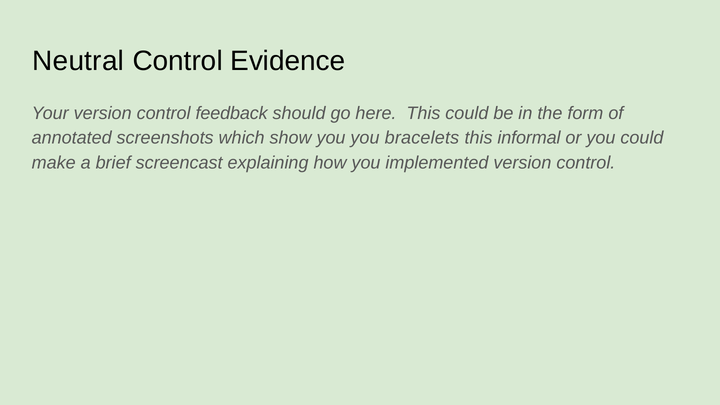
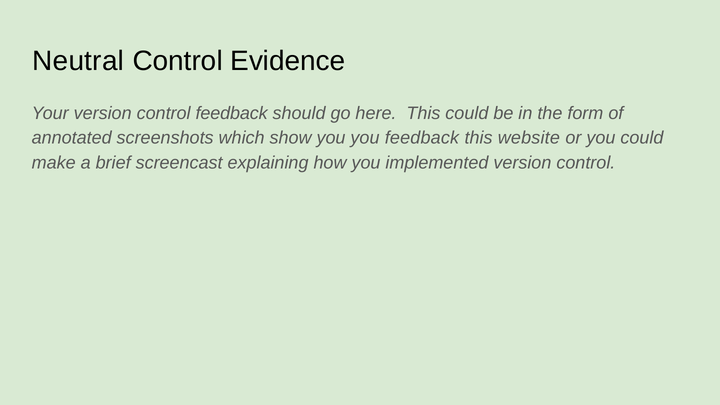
you bracelets: bracelets -> feedback (422, 138)
informal: informal -> website (529, 138)
